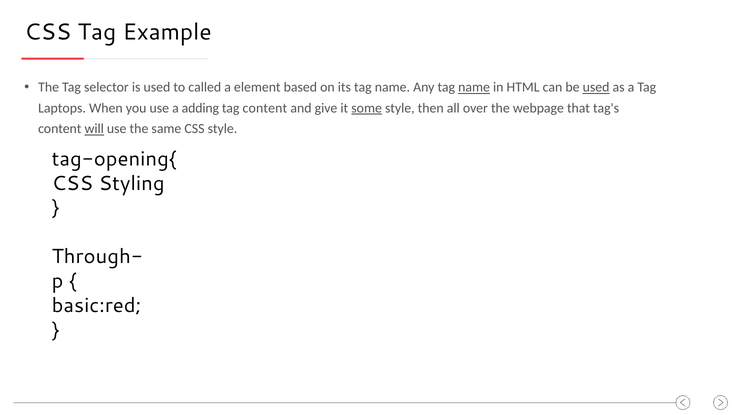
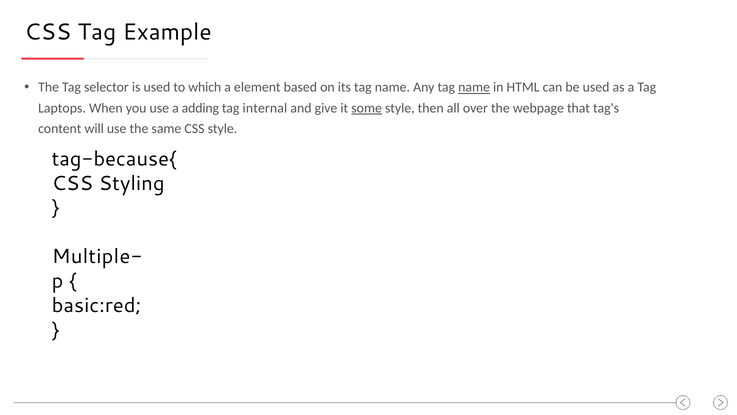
called: called -> which (205, 87)
used underline: present -> none (596, 87)
tag content: content -> internal (265, 108)
will underline: present -> none (94, 129)
tag-opening{: tag-opening{ -> tag-because{ (114, 159)
Through-: Through- -> Multiple- (97, 256)
